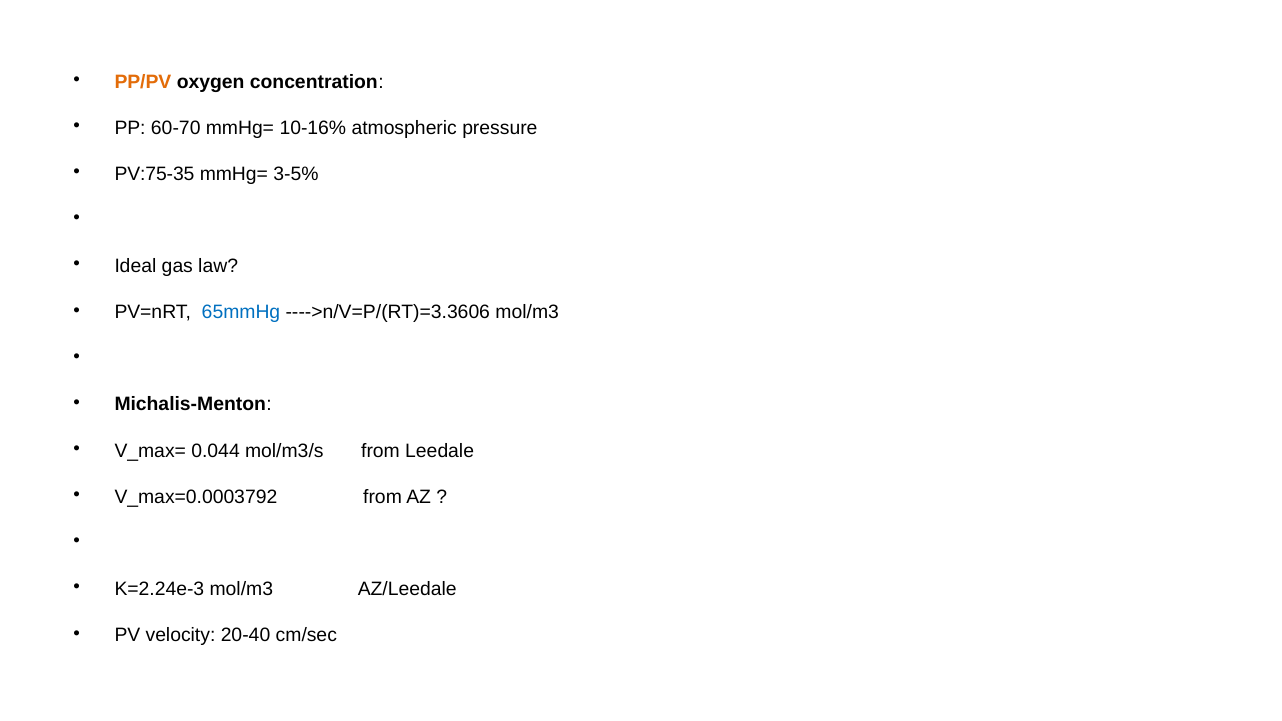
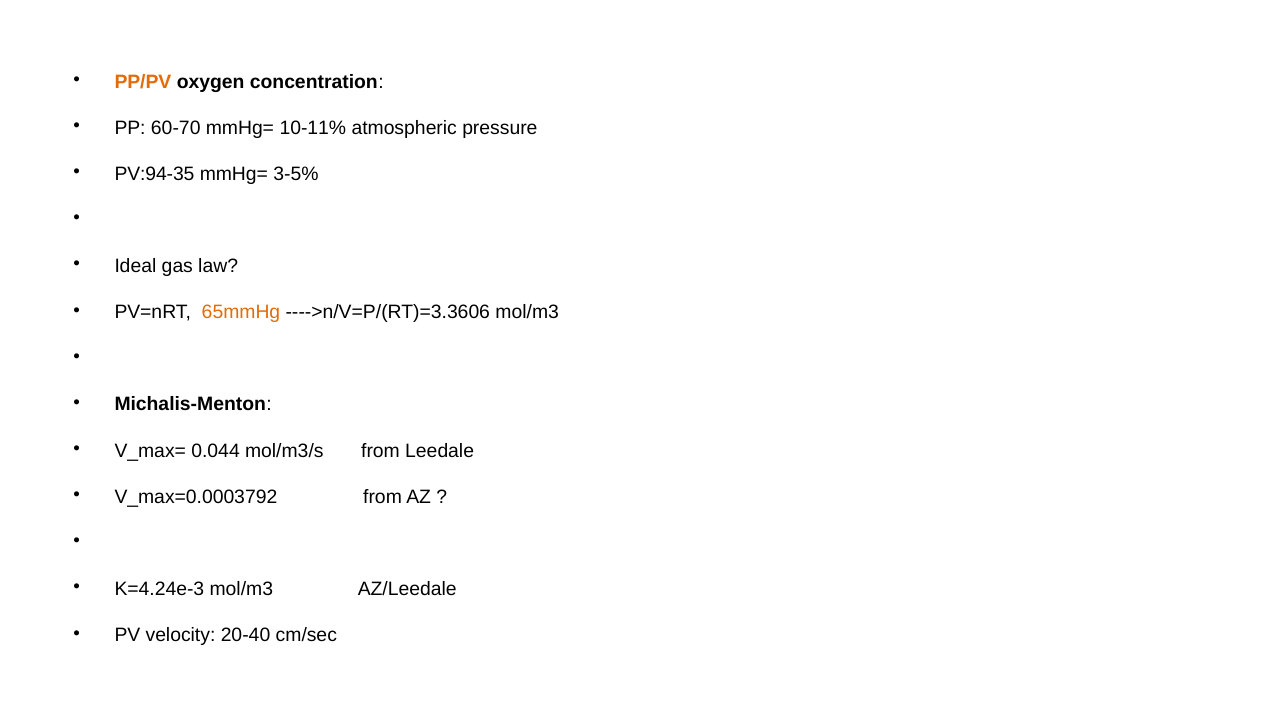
10-16%: 10-16% -> 10-11% (313, 128)
PV:75-35: PV:75-35 -> PV:94-35 (154, 174)
65mmHg colour: blue -> orange (241, 312)
K=2.24e-3: K=2.24e-3 -> K=4.24e-3 (159, 589)
